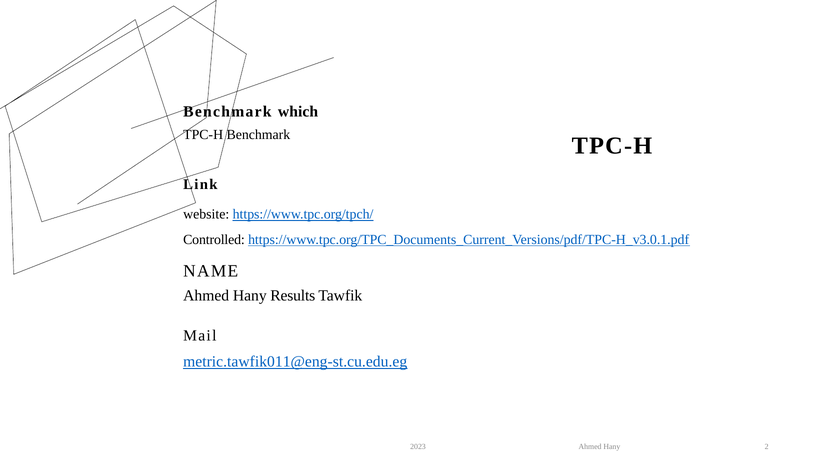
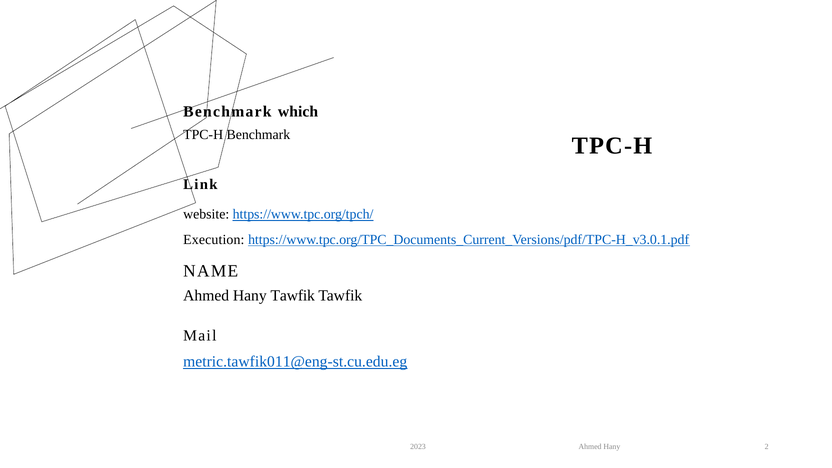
Controlled: Controlled -> Execution (214, 240)
Hany Results: Results -> Tawfik (293, 296)
